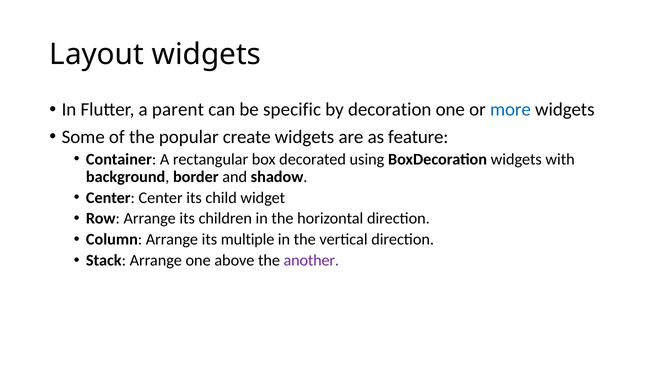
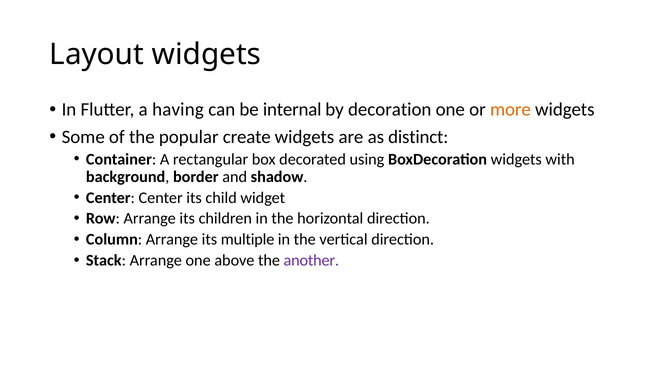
parent: parent -> having (178, 110)
specific: specific -> internal (292, 110)
more colour: blue -> orange (510, 110)
feature: feature -> distinct (418, 137)
